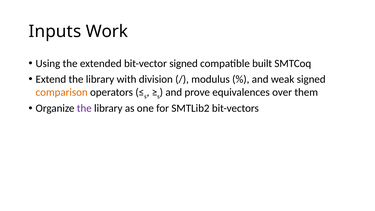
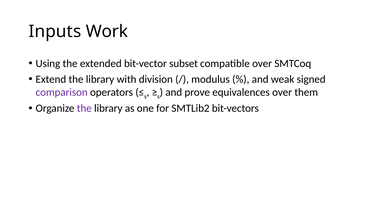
bit-vector signed: signed -> subset (184, 63)
compatible built: built -> over (262, 63)
comparison colour: orange -> purple (62, 92)
